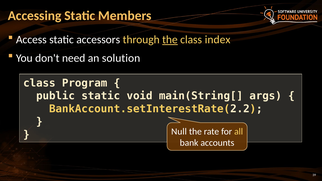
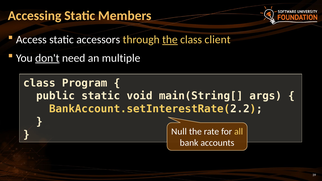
index: index -> client (218, 40)
don't underline: none -> present (47, 58)
solution: solution -> multiple (121, 58)
